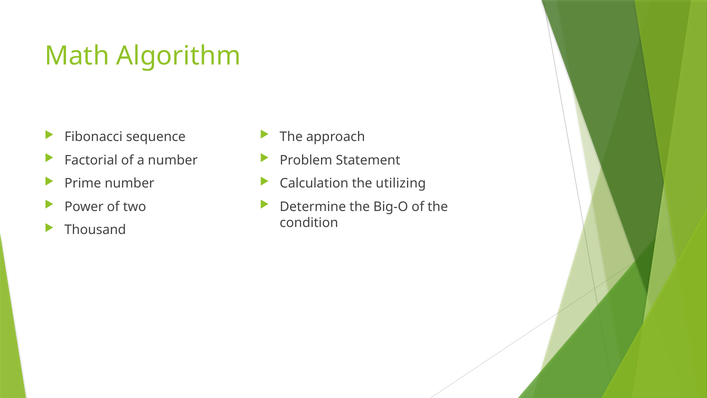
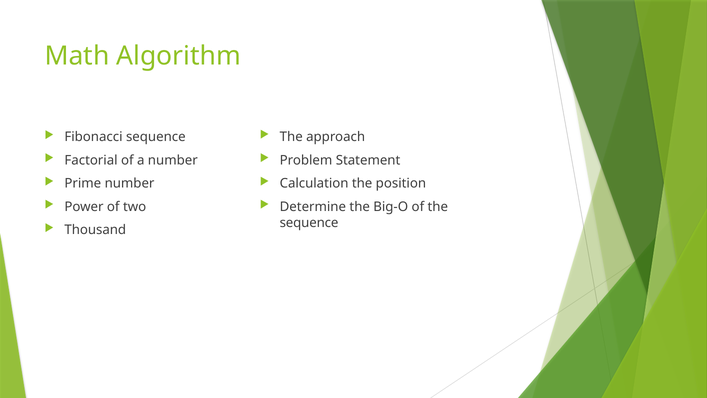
utilizing: utilizing -> position (401, 183)
condition: condition -> sequence (309, 223)
